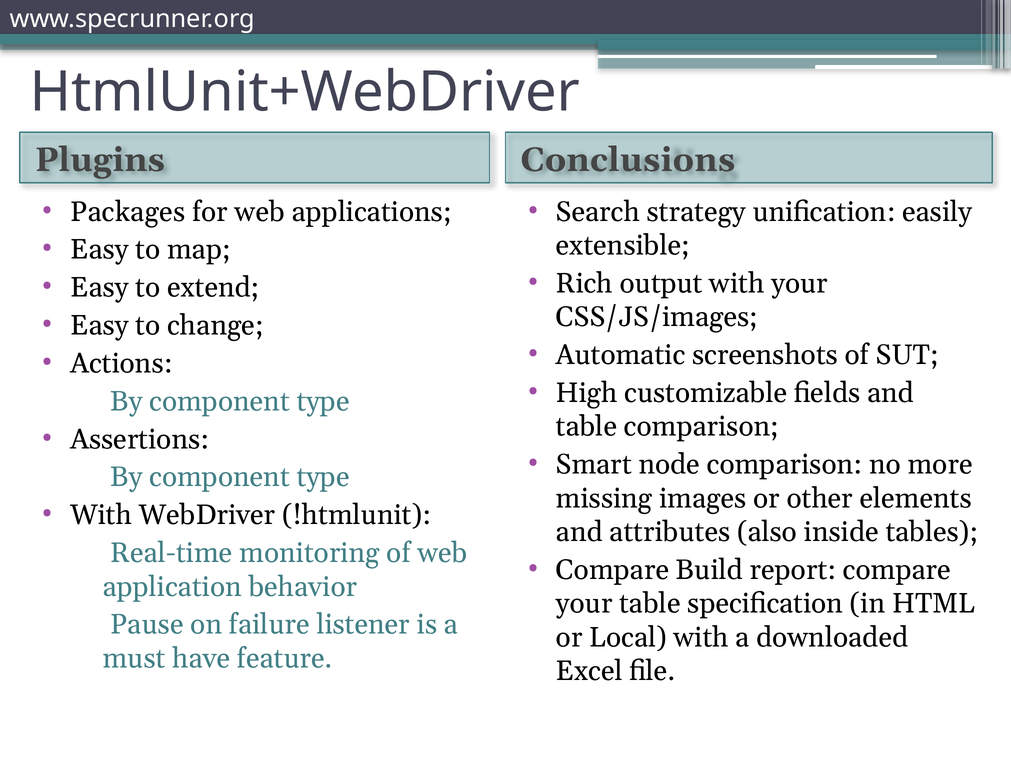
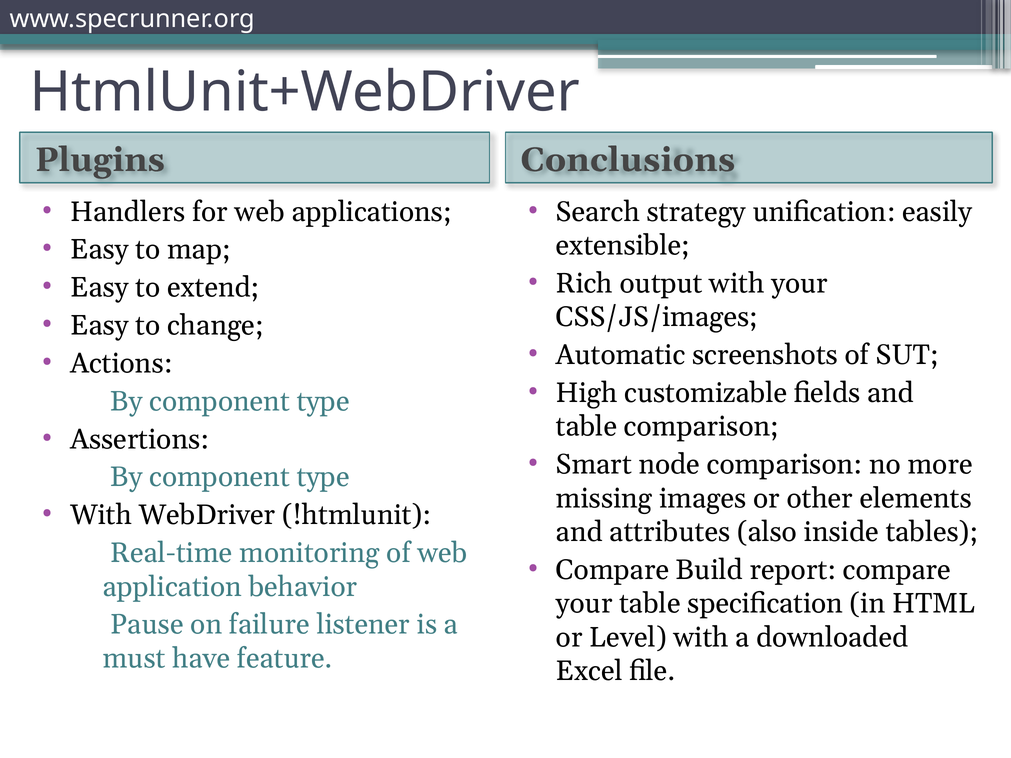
Packages: Packages -> Handlers (128, 212)
Local: Local -> Level (628, 637)
